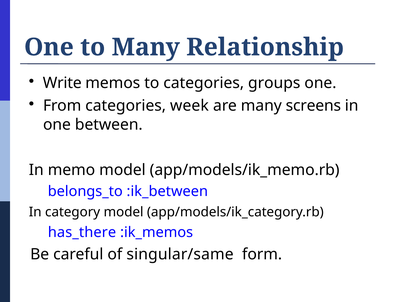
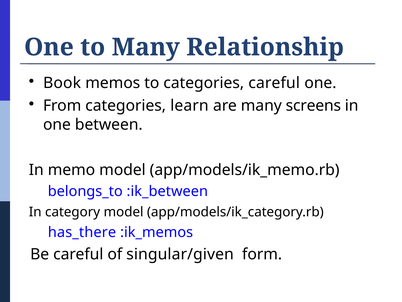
Write: Write -> Book (62, 83)
categories groups: groups -> careful (274, 83)
week: week -> learn (189, 106)
singular/same: singular/same -> singular/given (180, 254)
